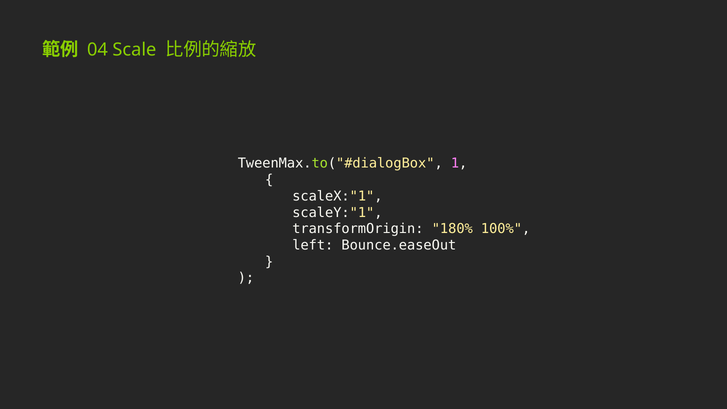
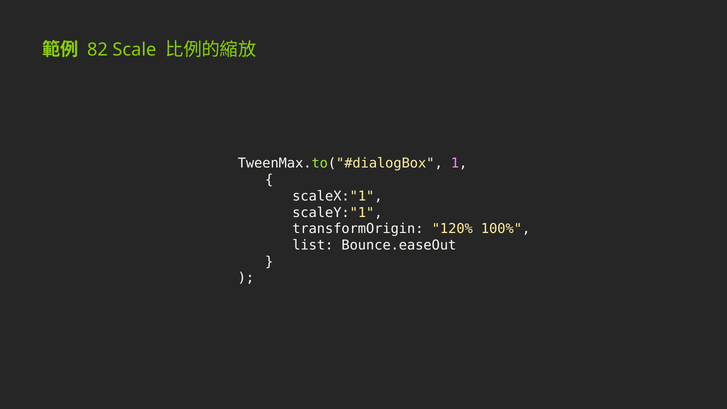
04: 04 -> 82 (97, 50)
180%: 180% -> 120% (452, 229)
left: left -> list (313, 245)
